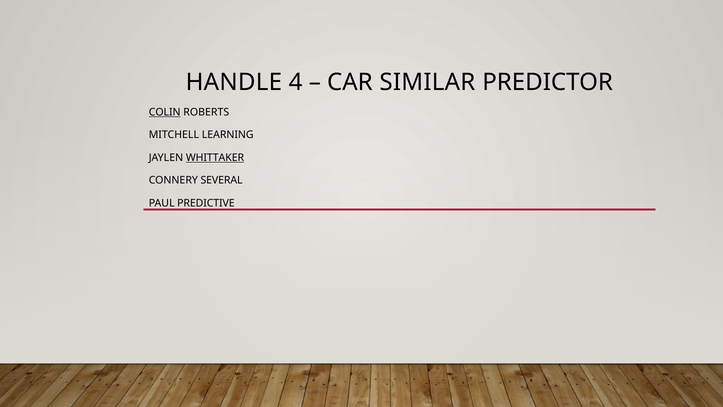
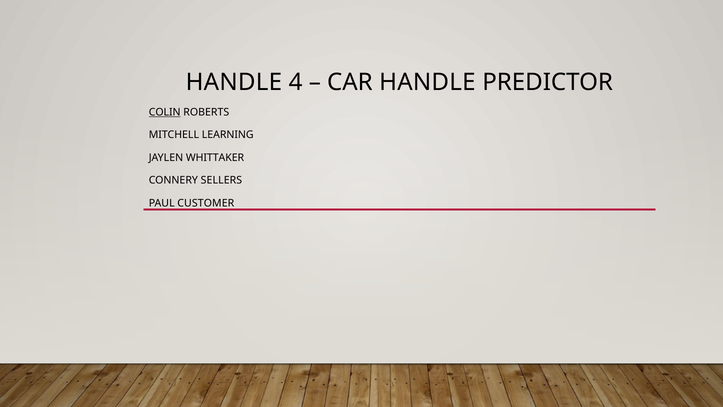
CAR SIMILAR: SIMILAR -> HANDLE (427, 82)
WHITTAKER underline: present -> none (215, 157)
SEVERAL: SEVERAL -> SELLERS (221, 180)
PREDICTIVE: PREDICTIVE -> CUSTOMER (206, 203)
